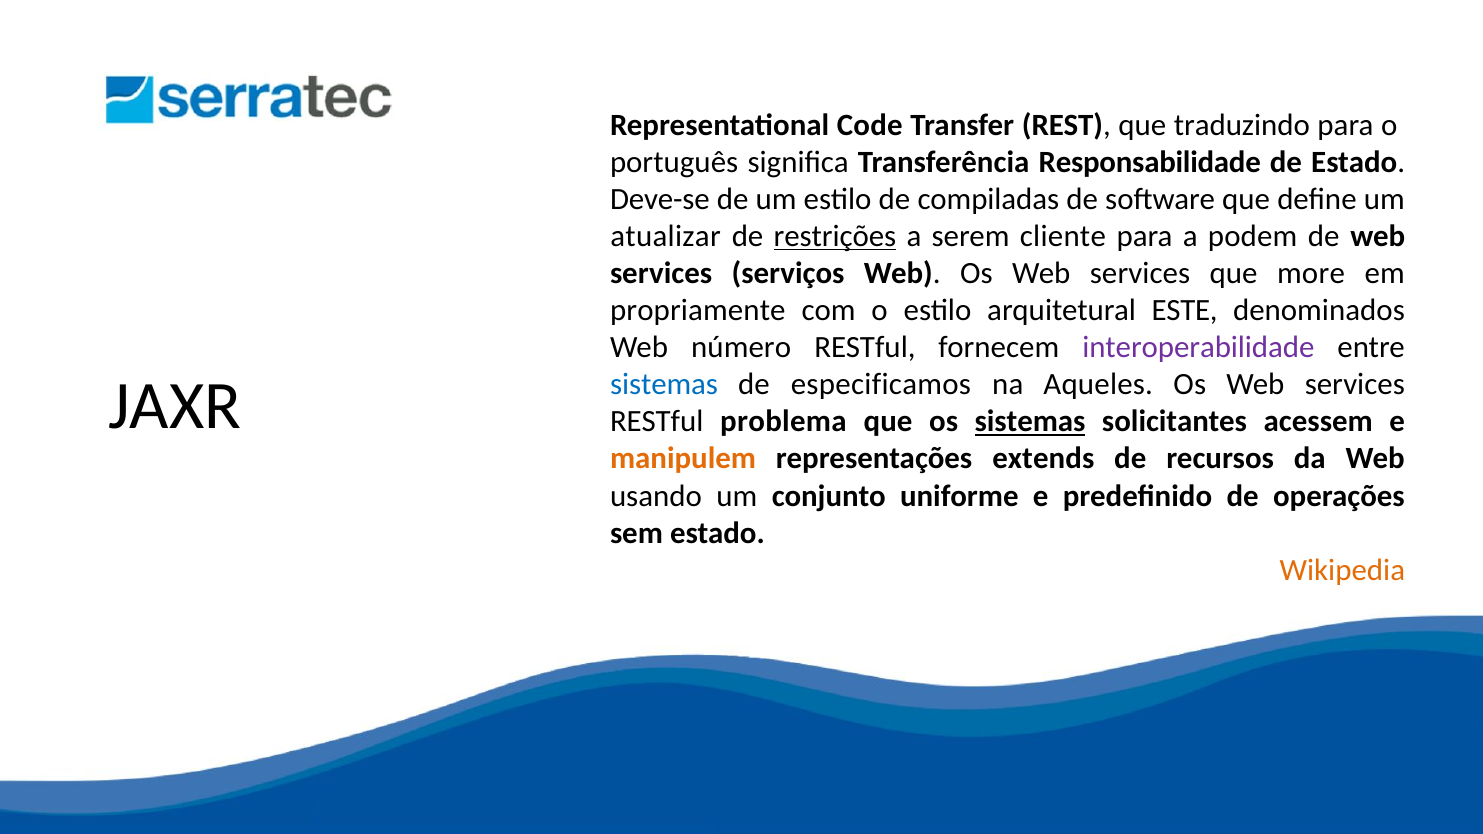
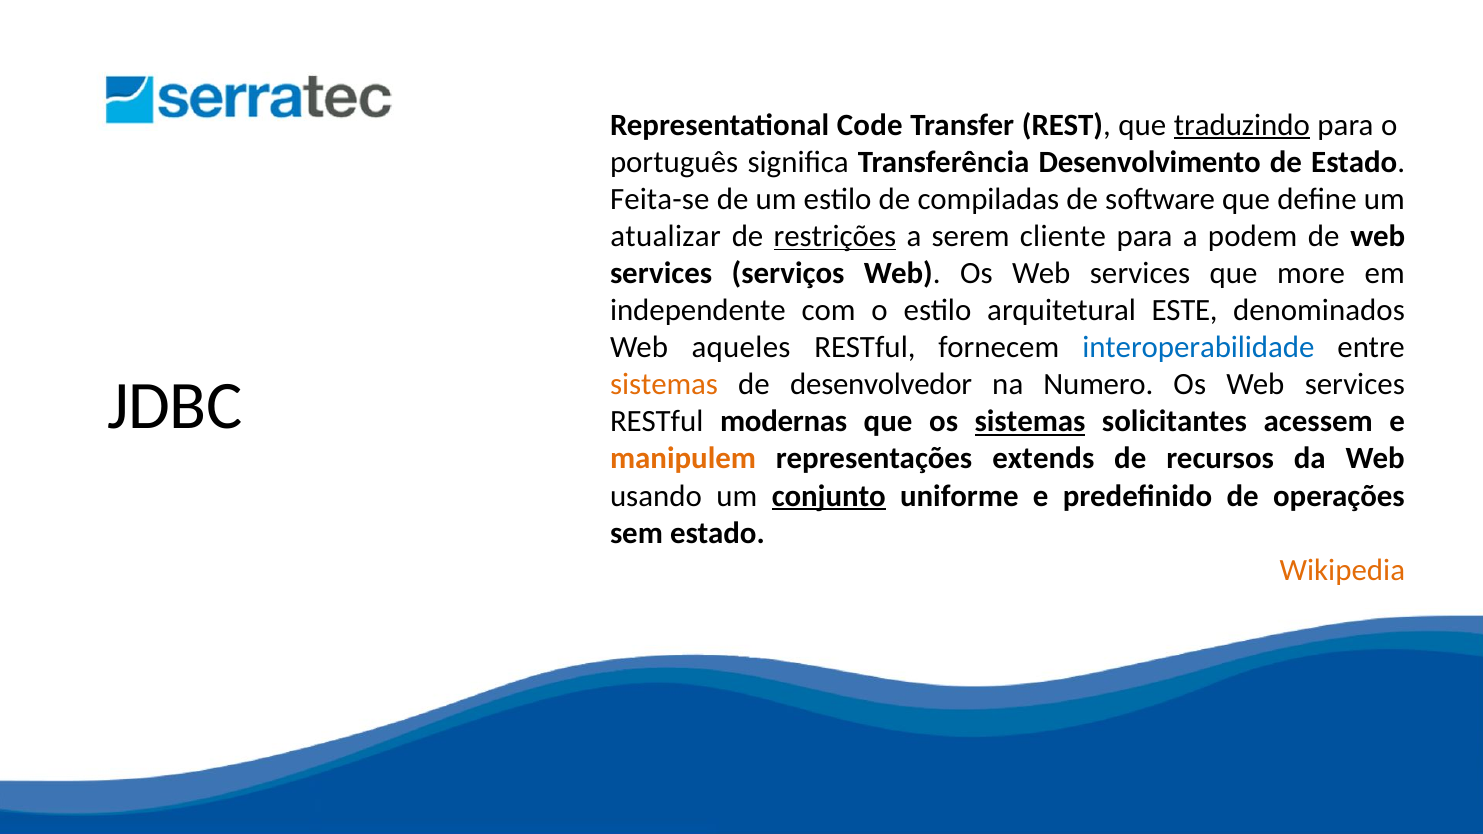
traduzindo underline: none -> present (1242, 125)
Responsabilidade: Responsabilidade -> Desenvolvimento (1150, 162)
Deve-se: Deve-se -> Feita-se (660, 199)
propriamente: propriamente -> independente (698, 311)
número: número -> aqueles (741, 348)
interoperabilidade colour: purple -> blue (1198, 348)
sistemas colour: blue -> orange (664, 385)
especificamos: especificamos -> desenvolvedor (881, 385)
Aqueles: Aqueles -> Numero (1098, 385)
JAXR: JAXR -> JDBC (175, 406)
problema: problema -> modernas (784, 422)
conjunto underline: none -> present (829, 496)
